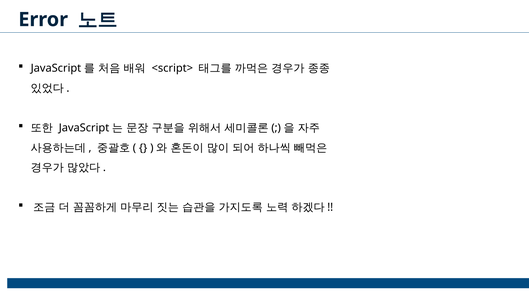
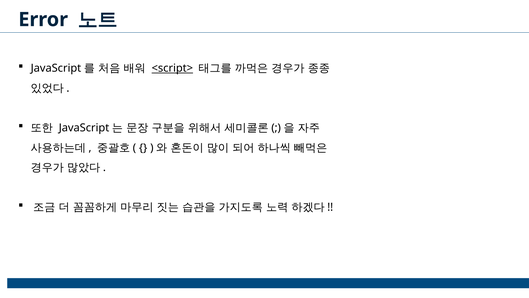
<script> underline: none -> present (172, 68)
